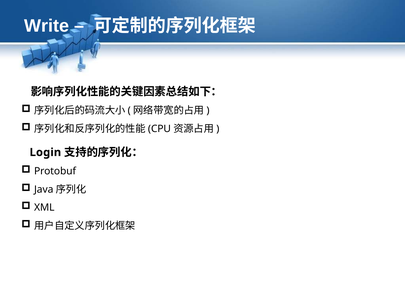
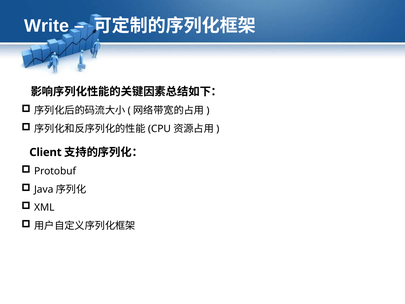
Login: Login -> Client (45, 152)
